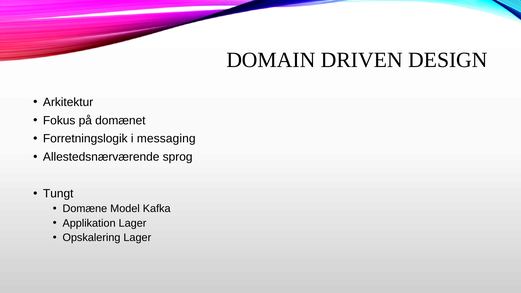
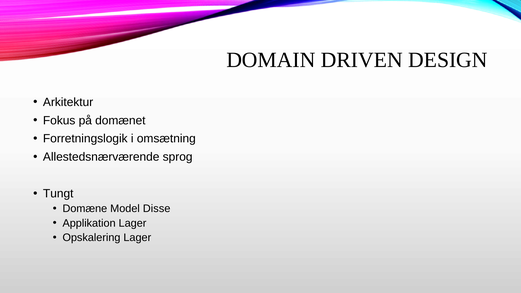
messaging: messaging -> omsætning (166, 139)
Kafka: Kafka -> Disse (157, 209)
